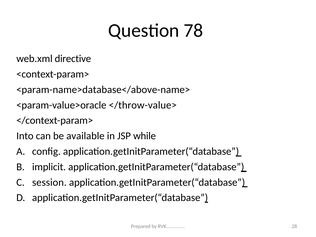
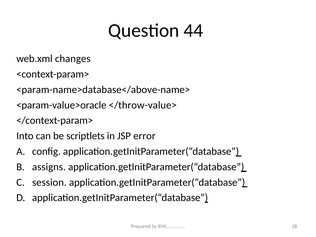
78: 78 -> 44 (193, 31)
directive: directive -> changes (73, 59)
available: available -> scriptlets (85, 136)
while: while -> error (144, 136)
implicit: implicit -> assigns (49, 167)
